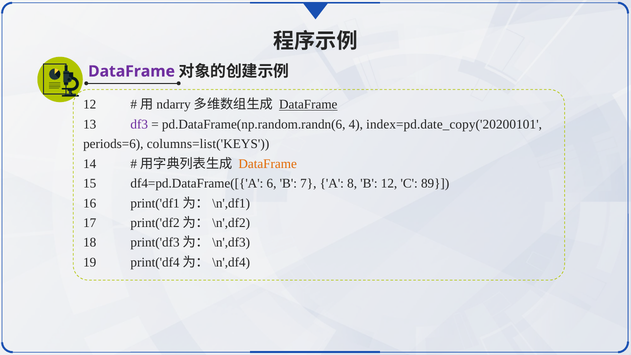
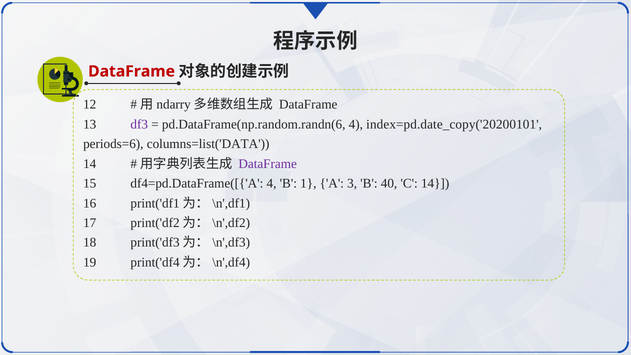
DataFrame colour: purple -> red (132, 71)
DataFrame underline: present -> none (308, 105)
columns=list('KEYS: columns=list('KEYS -> columns=list('DATA (208, 144)
DataFrame colour: orange -> purple (268, 164)
df4=pd.DataFrame([{'A 6: 6 -> 4 (272, 183)
7: 7 -> 1 (308, 183)
8: 8 -> 3 (352, 183)
B 12: 12 -> 40 (389, 183)
C 89: 89 -> 14 (435, 183)
